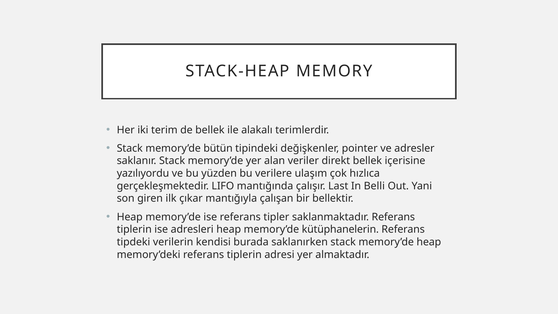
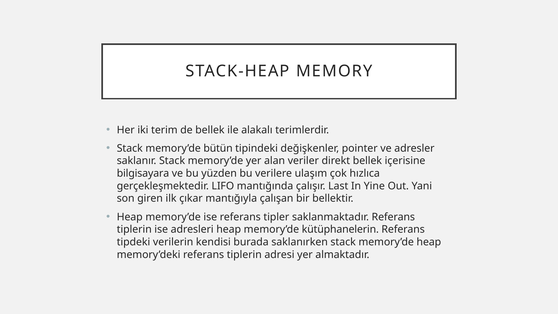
yazılıyordu: yazılıyordu -> bilgisayara (143, 173)
Belli: Belli -> Yine (374, 186)
